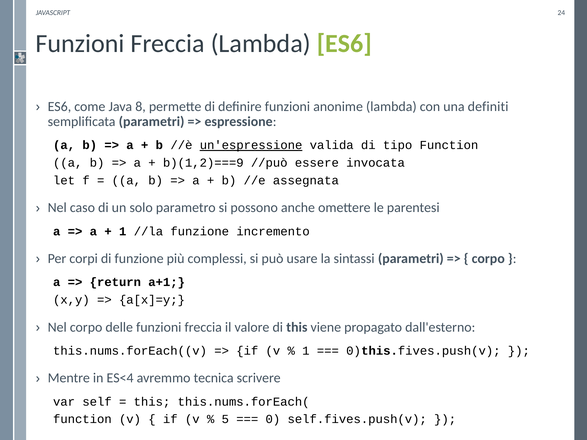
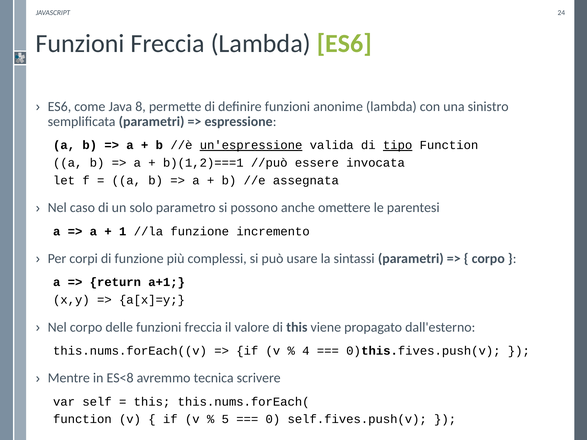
definiti: definiti -> sinistro (488, 107)
tipo underline: none -> present (398, 145)
b)(1,2)===9: b)(1,2)===9 -> b)(1,2)===1 (203, 163)
1: 1 -> 4 (306, 351)
ES<4: ES<4 -> ES<8 (120, 378)
